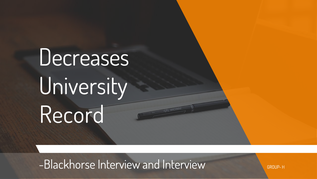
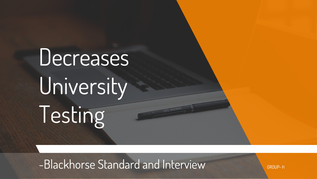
Record: Record -> Testing (72, 115)
Blackhorse Interview: Interview -> Standard (119, 164)
